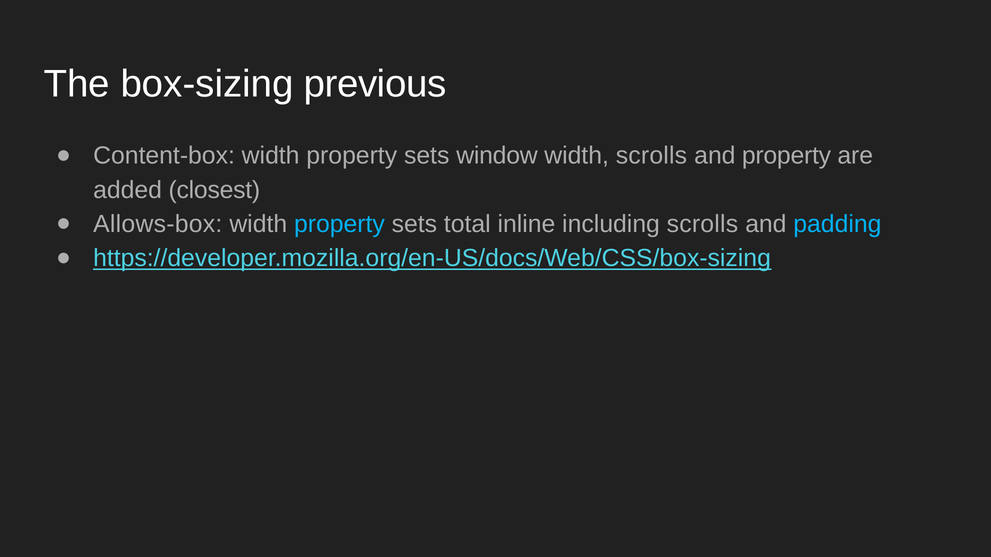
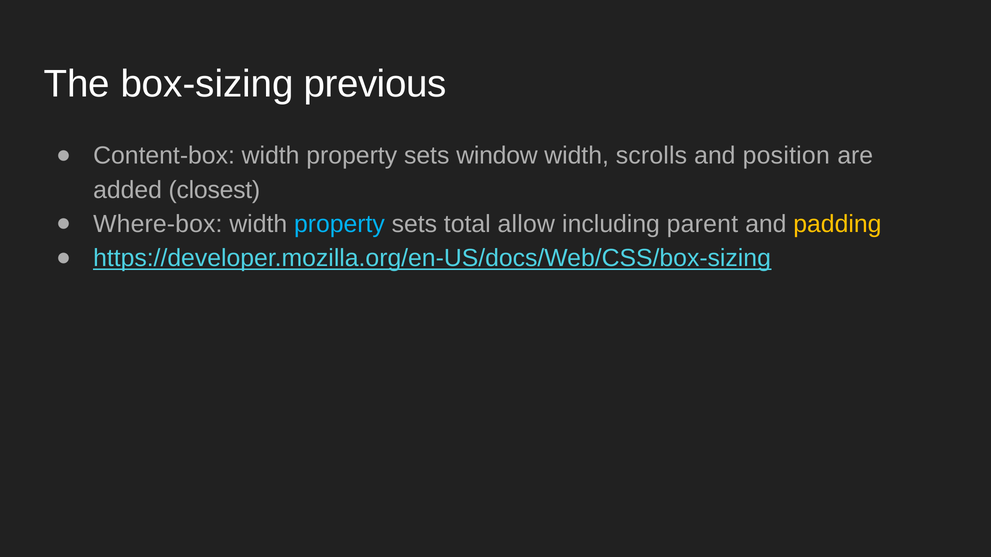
and property: property -> position (786, 156)
Allows-box: Allows-box -> Where-box (158, 224)
inline: inline -> allow (526, 224)
including scrolls: scrolls -> parent (702, 224)
padding colour: light blue -> yellow (837, 224)
